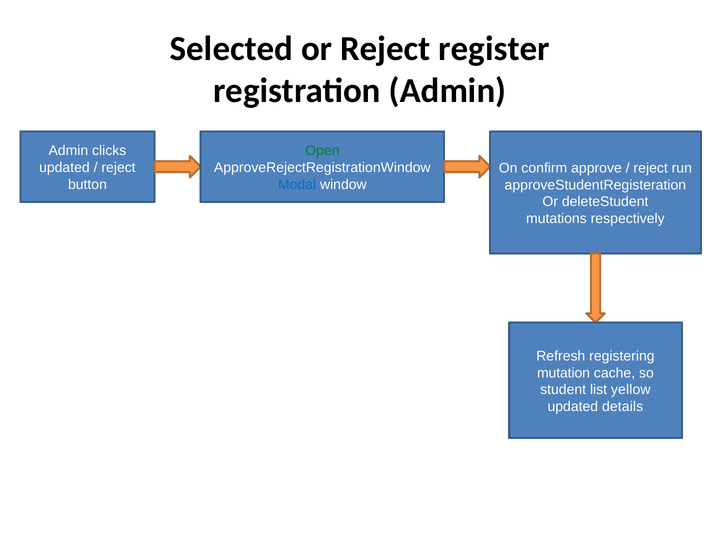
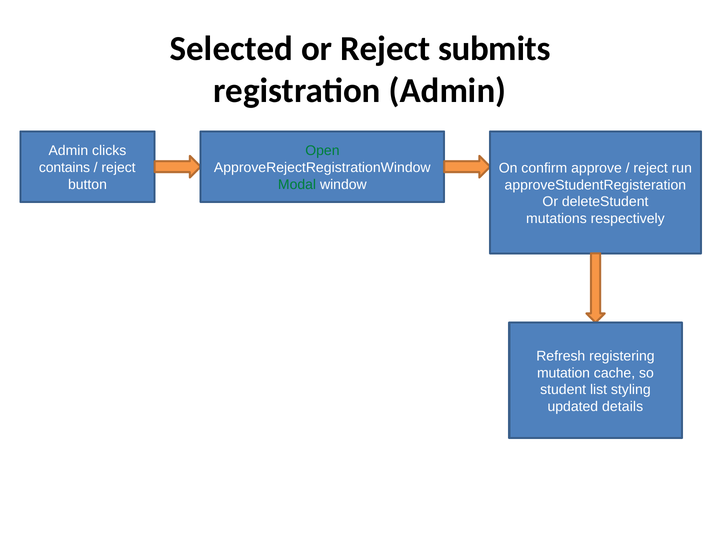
register: register -> submits (494, 49)
updated: updated -> contains (64, 168)
Modal colour: blue -> green (297, 184)
yellow: yellow -> styling (631, 390)
